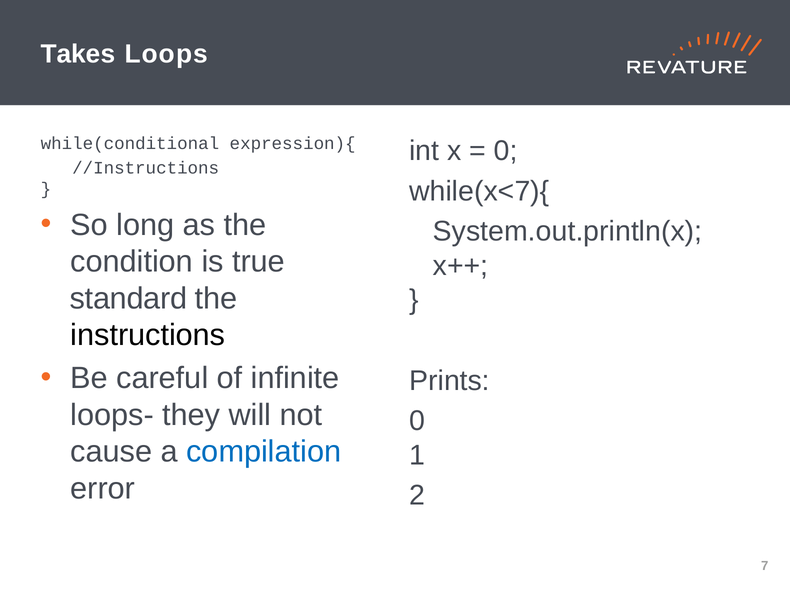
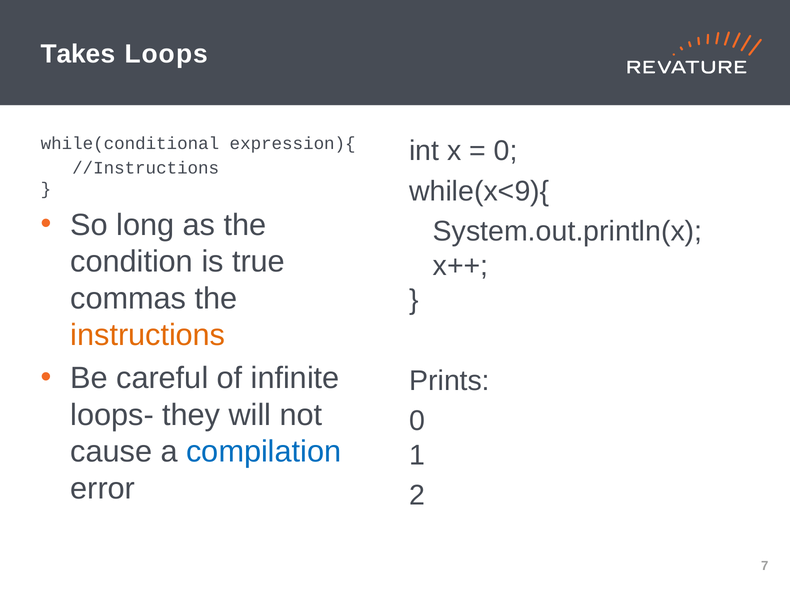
while(x<7){: while(x<7){ -> while(x<9){ (479, 191)
standard: standard -> commas (128, 299)
instructions colour: black -> orange (148, 336)
